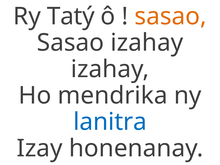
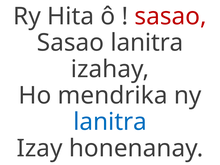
Tatý: Tatý -> Hita (71, 16)
sasao colour: orange -> red (171, 16)
Sasao izahay: izahay -> lanitra (147, 43)
